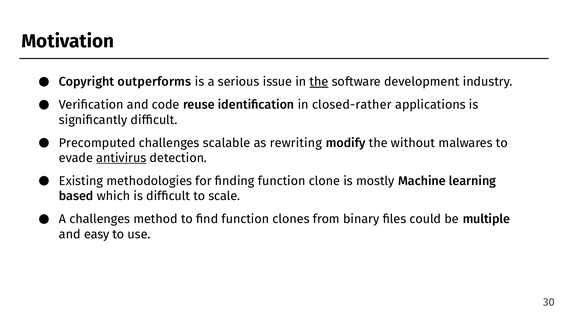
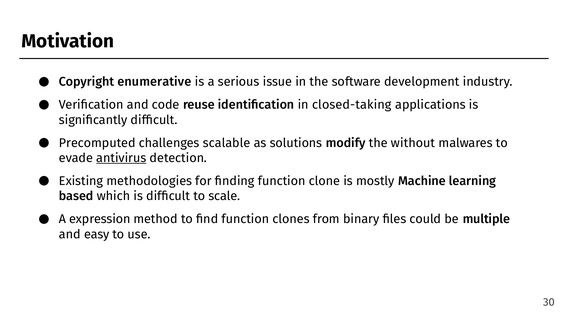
outperforms: outperforms -> enumerative (154, 82)
the underline: present -> none (319, 82)
closed-rather: closed-rather -> closed-taking (352, 105)
rewriting: rewriting -> solutions (296, 143)
A challenges: challenges -> expression (100, 219)
